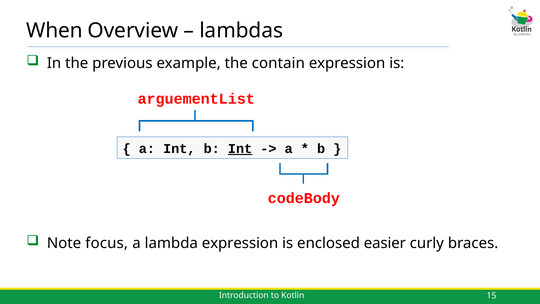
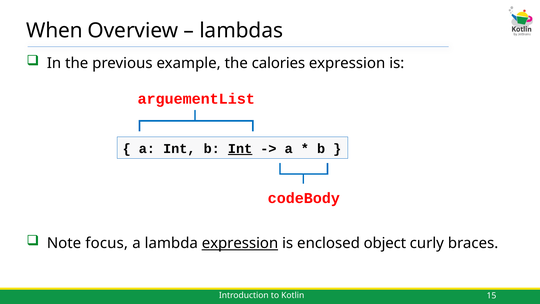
contain: contain -> calories (278, 63)
expression underline: none -> present (240, 243)
easier: easier -> object (385, 243)
